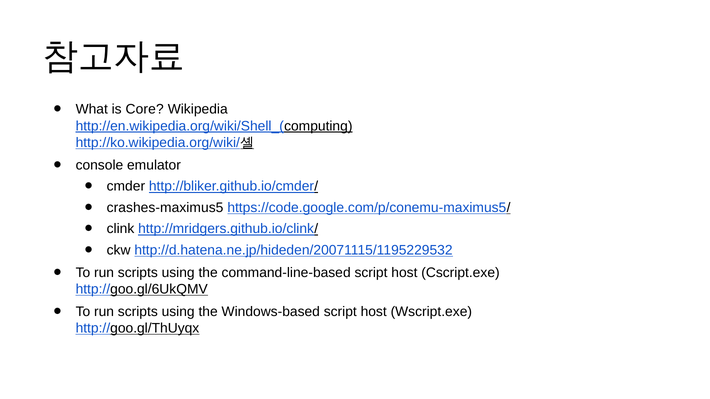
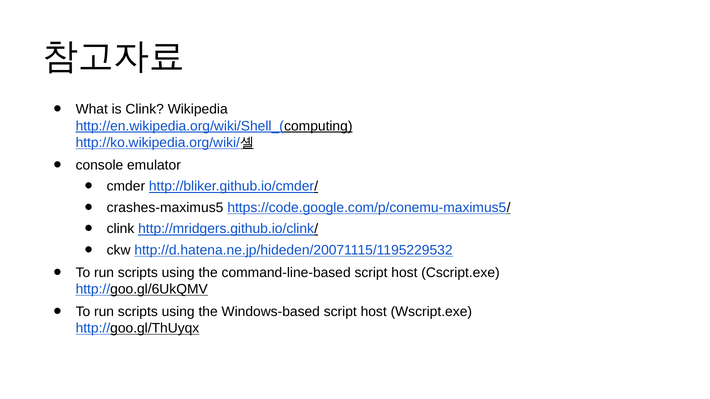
is Core: Core -> Clink (145, 110)
